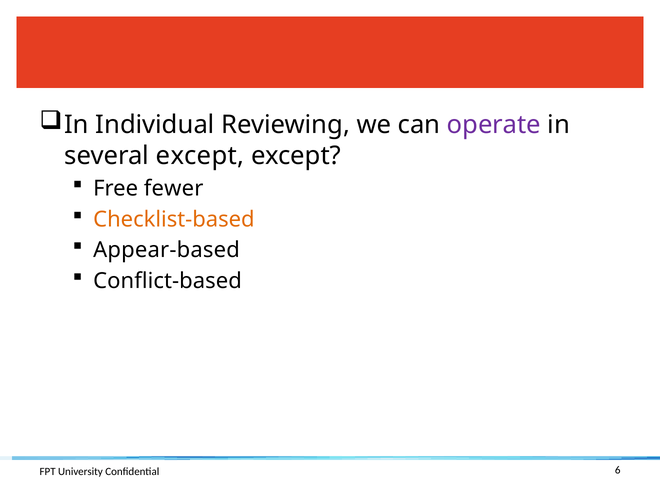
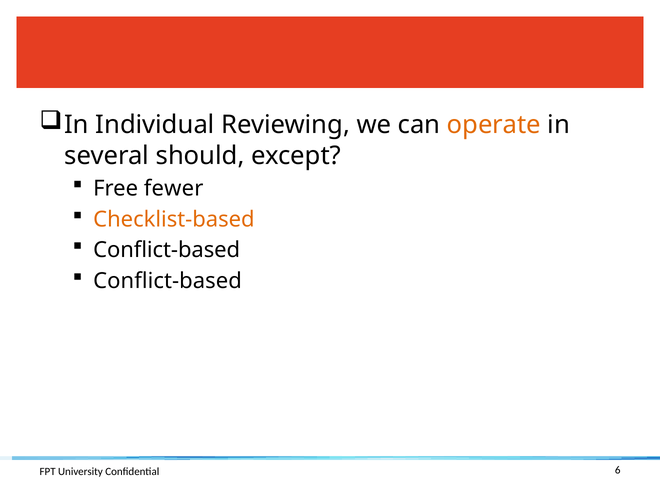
operate colour: purple -> orange (494, 125)
several except: except -> should (200, 156)
Appear-based: Appear-based -> Conflict-based (167, 250)
